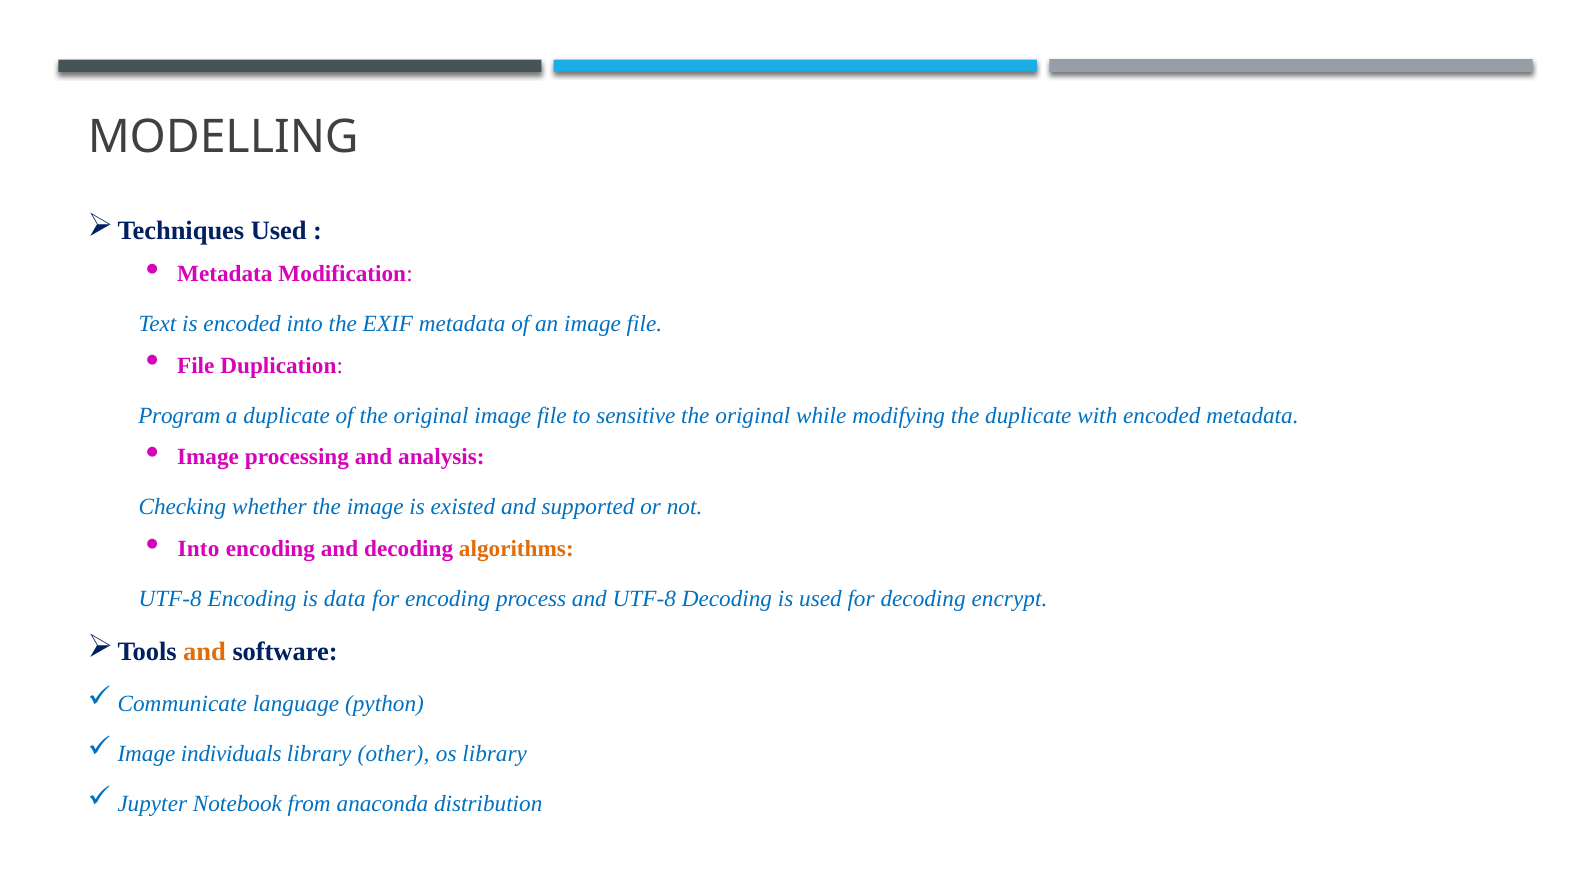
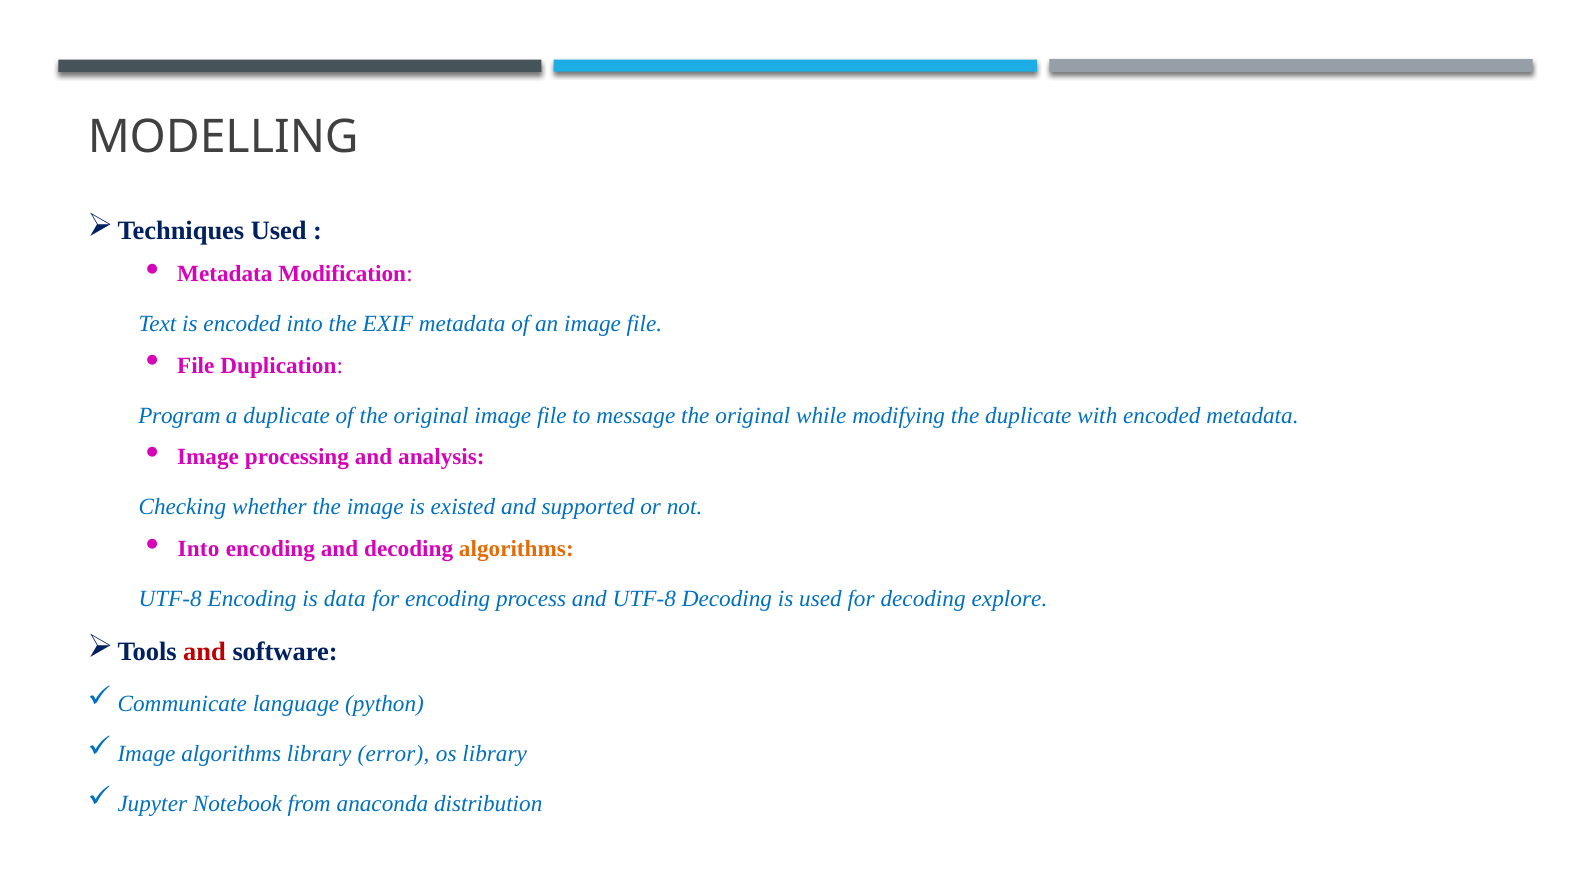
sensitive: sensitive -> message (636, 416)
encrypt: encrypt -> explore (1009, 599)
and colour: orange -> red (205, 652)
Image individuals: individuals -> algorithms (231, 754)
other: other -> error (394, 754)
